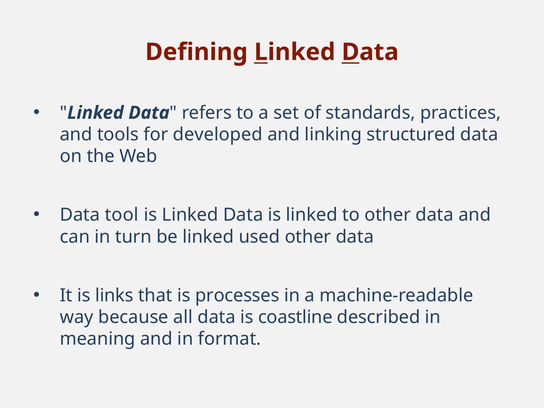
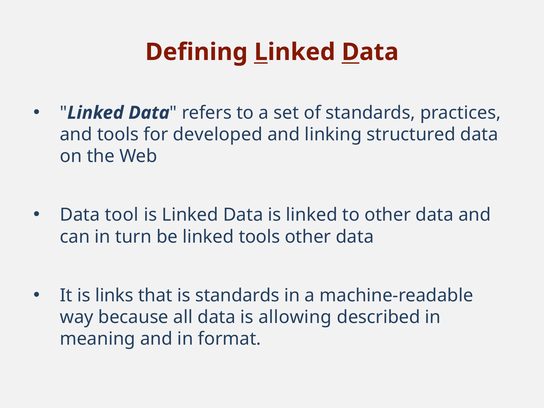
linked used: used -> tools (259, 237)
is processes: processes -> standards (237, 295)
coastline: coastline -> allowing (295, 317)
